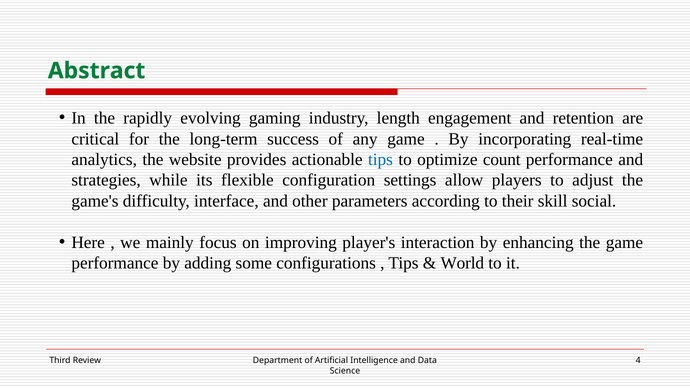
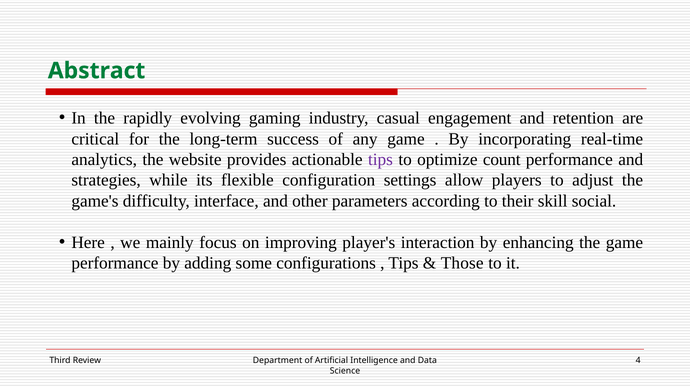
length: length -> casual (398, 118)
tips colour: blue -> purple (380, 160)
World: World -> Those (462, 263)
